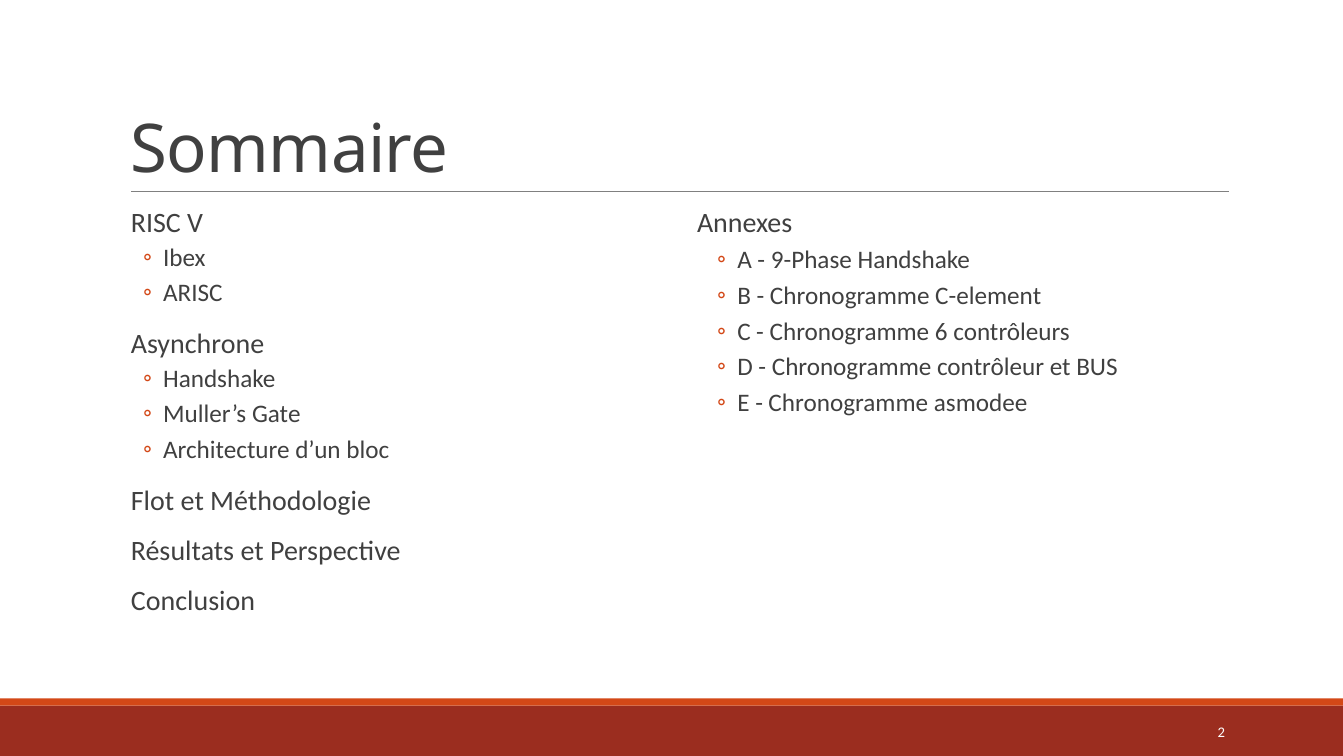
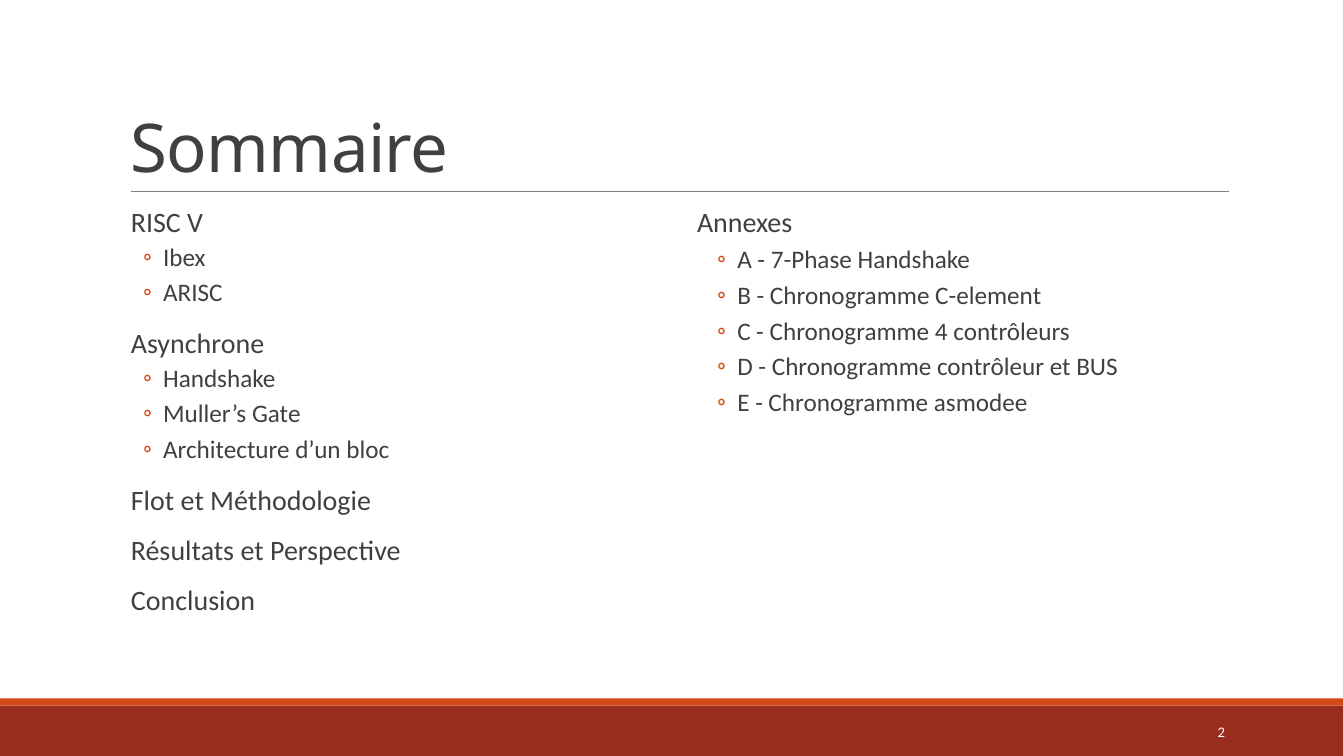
9-Phase: 9-Phase -> 7-Phase (811, 260)
6: 6 -> 4 (941, 332)
